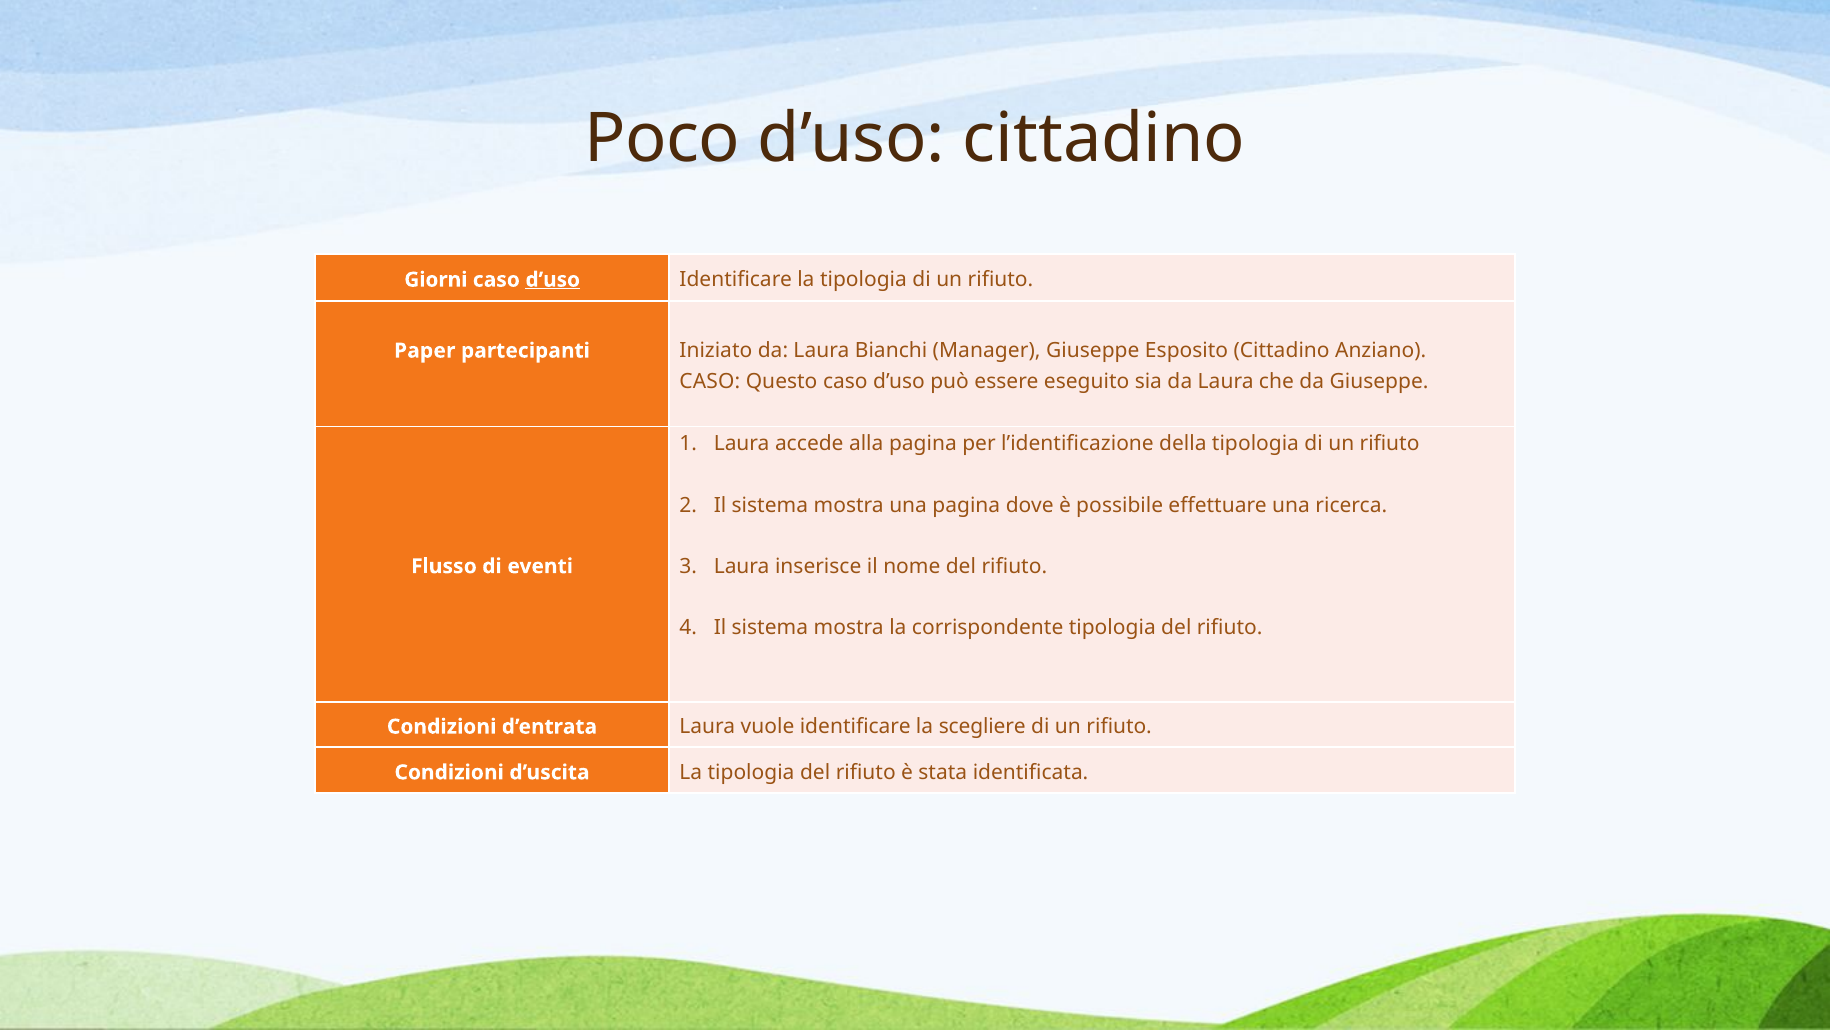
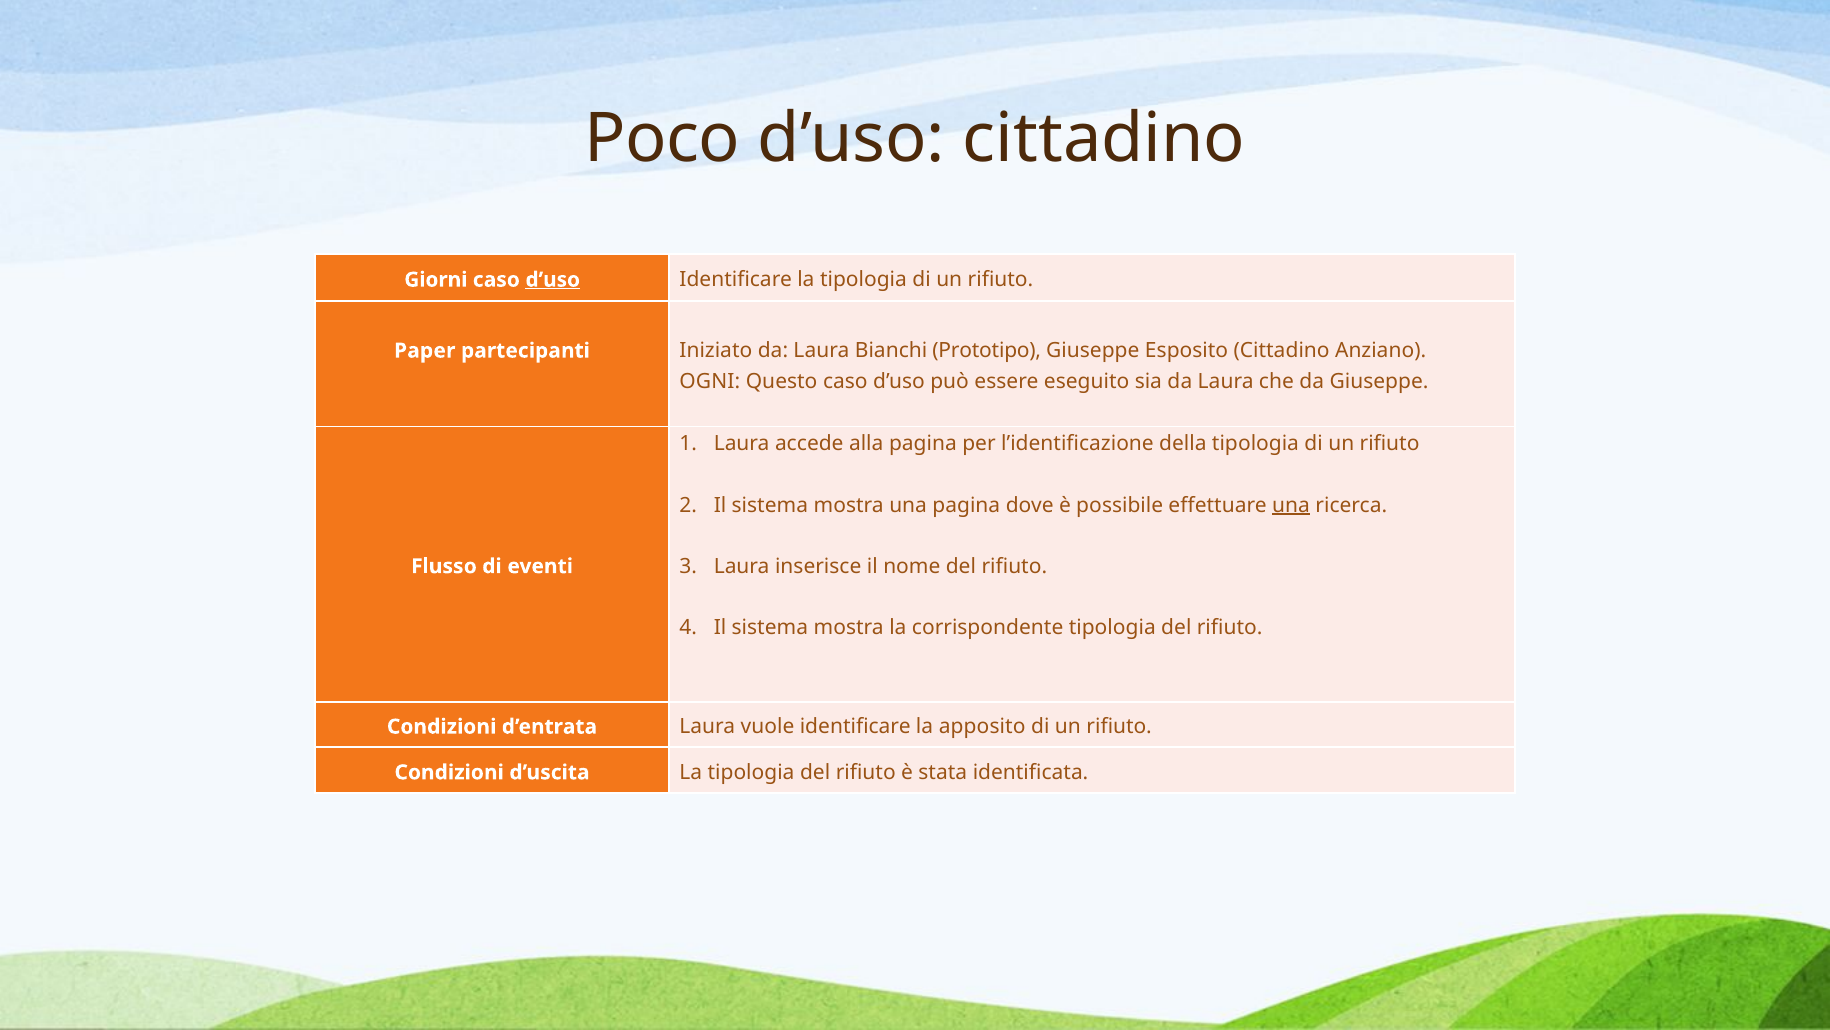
Manager: Manager -> Prototipo (987, 350)
CASO: CASO -> OGNI (710, 381)
una underline: none -> present (1291, 505)
scegliere: scegliere -> apposito (982, 726)
